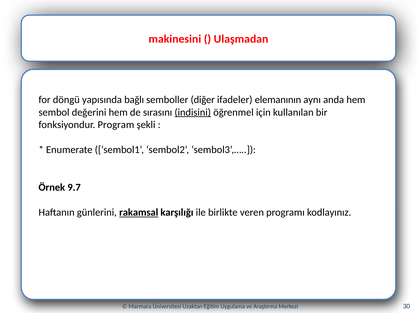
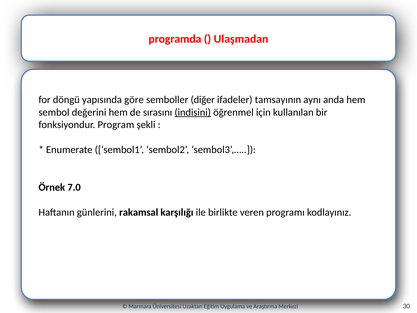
makinesini: makinesini -> programda (175, 39)
bağlı: bağlı -> göre (134, 100)
elemanının: elemanının -> tamsayının (278, 100)
9.7: 9.7 -> 7.0 (74, 187)
rakamsal underline: present -> none (139, 212)
